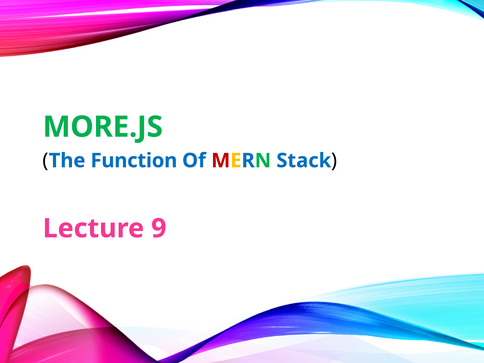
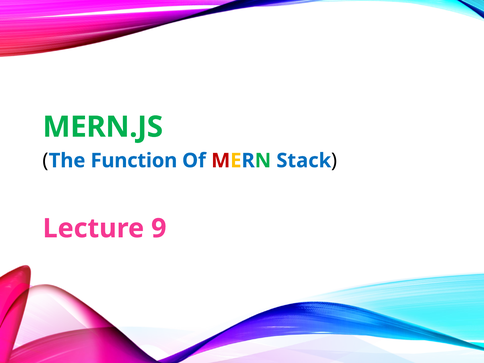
MORE.JS: MORE.JS -> MERN.JS (103, 127)
